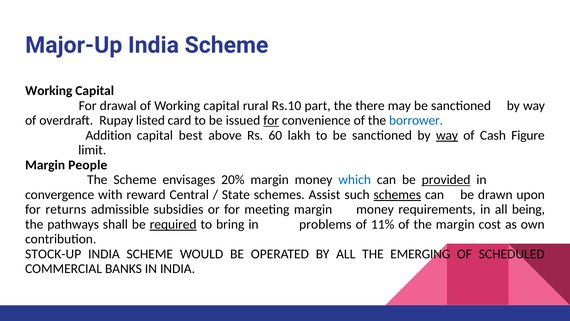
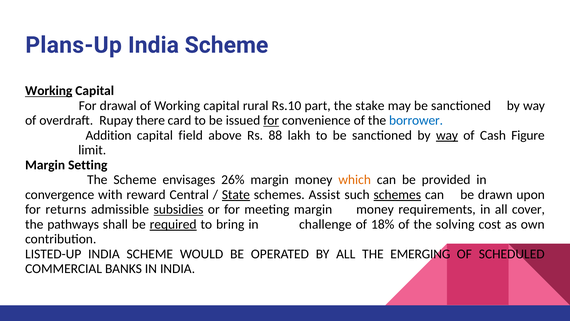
Major-Up: Major-Up -> Plans-Up (74, 45)
Working underline: none -> present (49, 91)
there: there -> stake (370, 106)
listed: listed -> there (150, 120)
best: best -> field (191, 135)
60: 60 -> 88 (275, 135)
People: People -> Setting (88, 165)
20%: 20% -> 26% (233, 180)
which colour: blue -> orange (355, 180)
provided underline: present -> none (446, 180)
State underline: none -> present (236, 194)
subsidies underline: none -> present (178, 209)
being: being -> cover (528, 209)
problems: problems -> challenge (325, 224)
11%: 11% -> 18% (383, 224)
the margin: margin -> solving (455, 224)
STOCK-UP: STOCK-UP -> LISTED-UP (53, 254)
